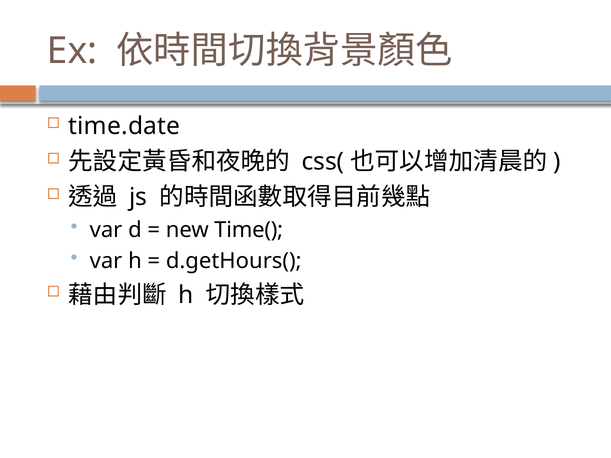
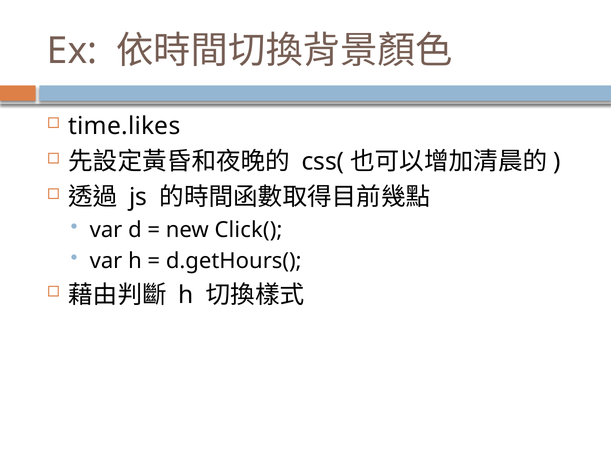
time.date: time.date -> time.likes (124, 126)
Time(: Time( -> Click( (248, 230)
